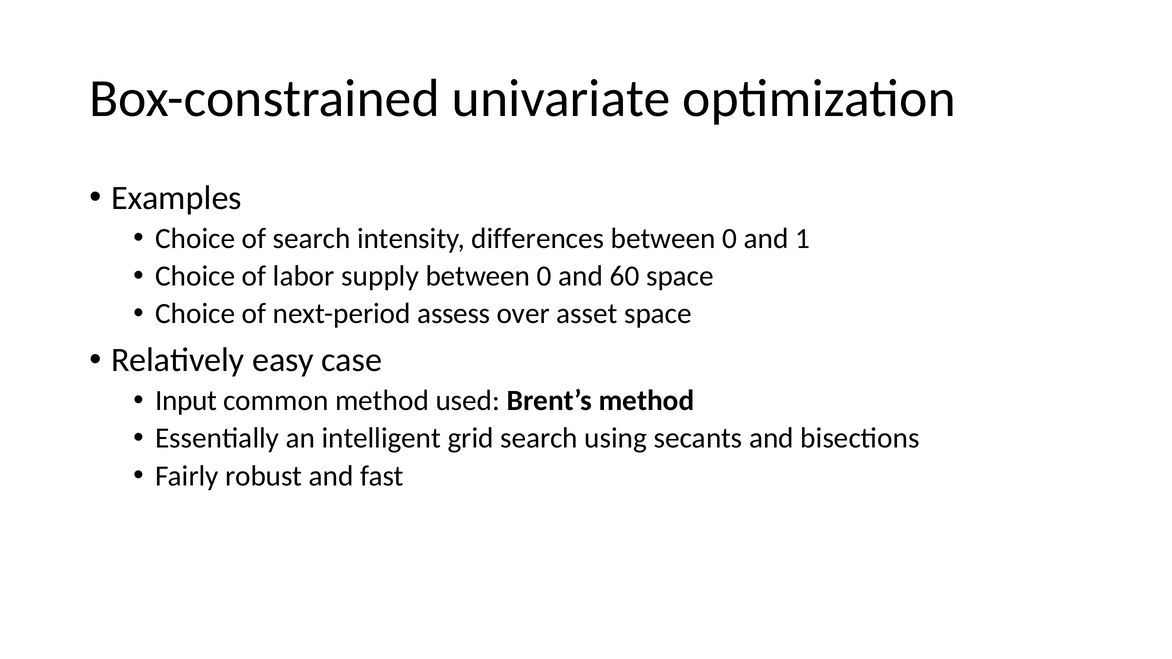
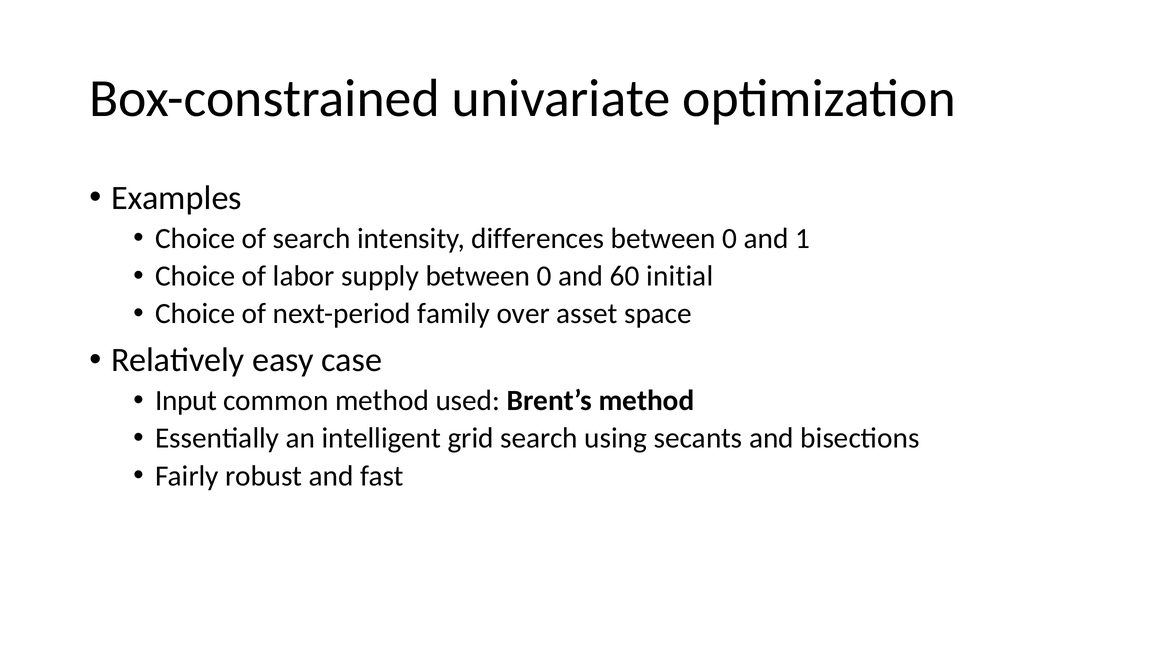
60 space: space -> initial (680, 276)
assess: assess -> family (454, 314)
